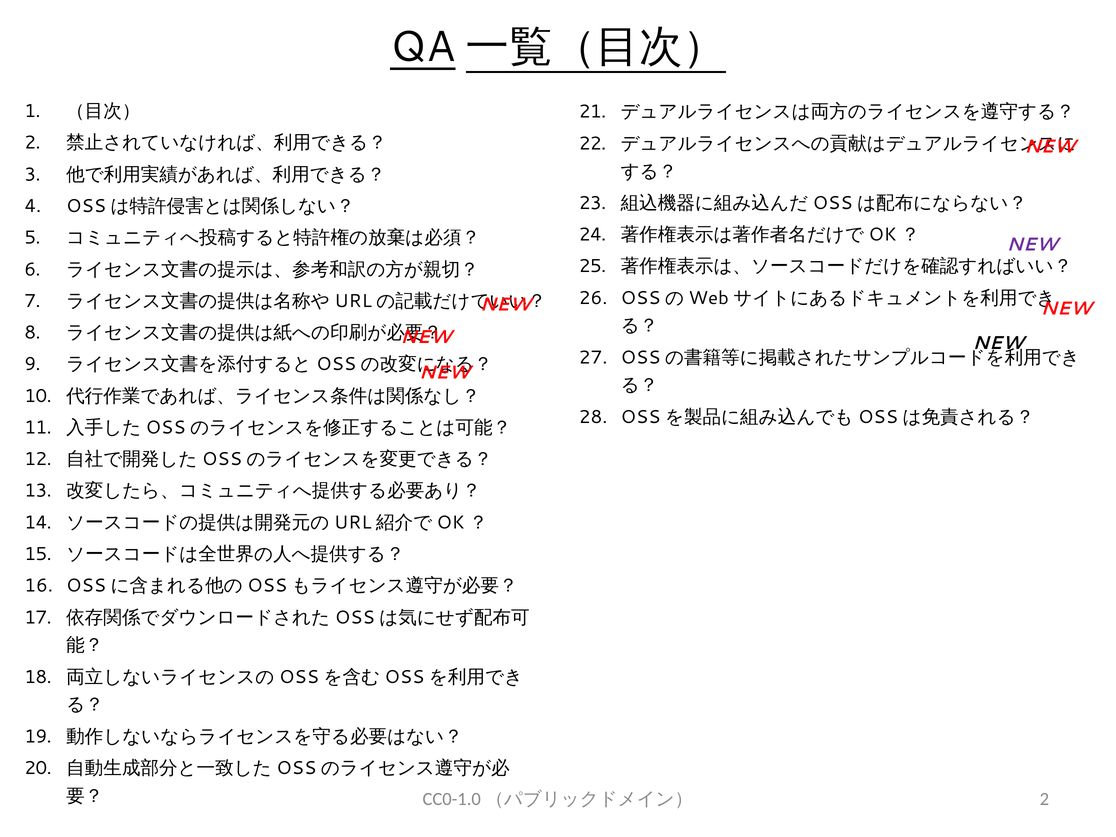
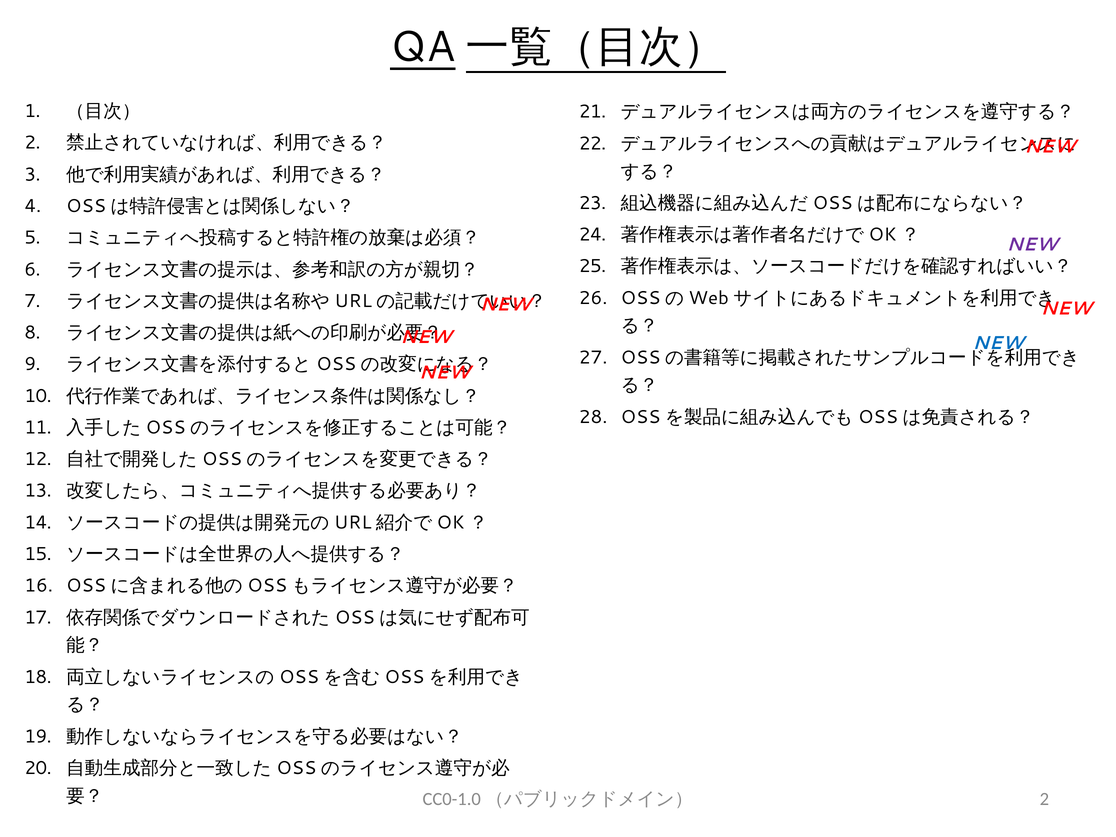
NEW colour: black -> blue (998, 343)
